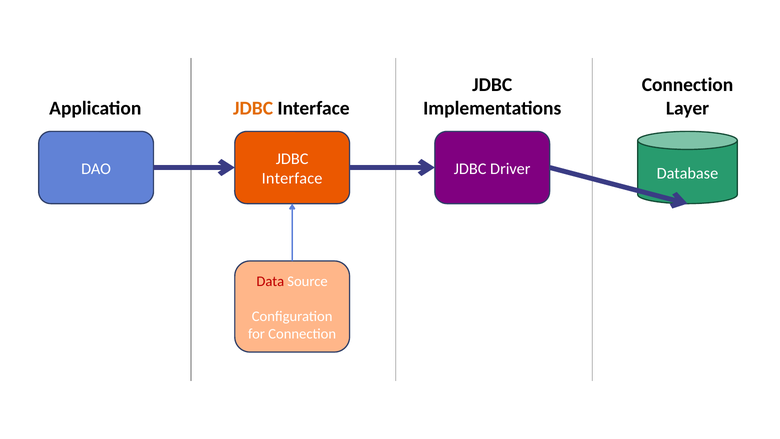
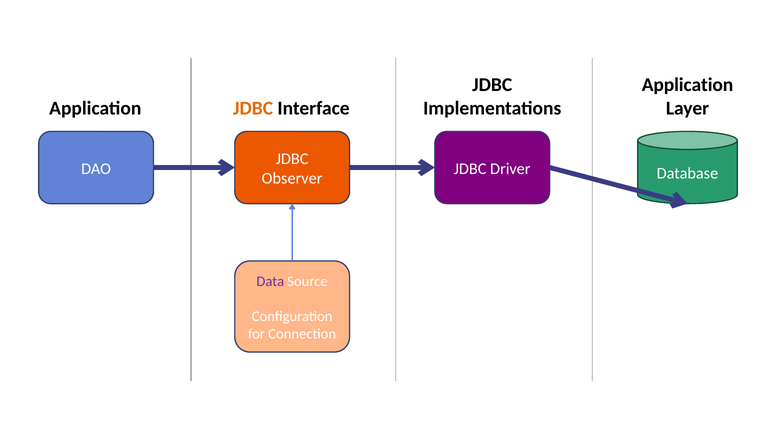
Connection: Connection -> Application (688, 85)
Interface: Interface -> Observer (292, 178)
Data colour: red -> purple (270, 281)
